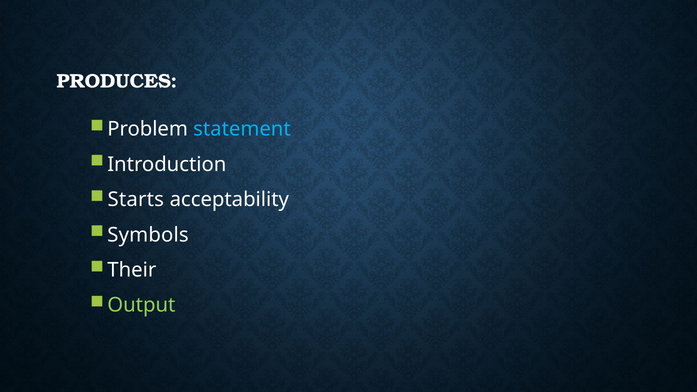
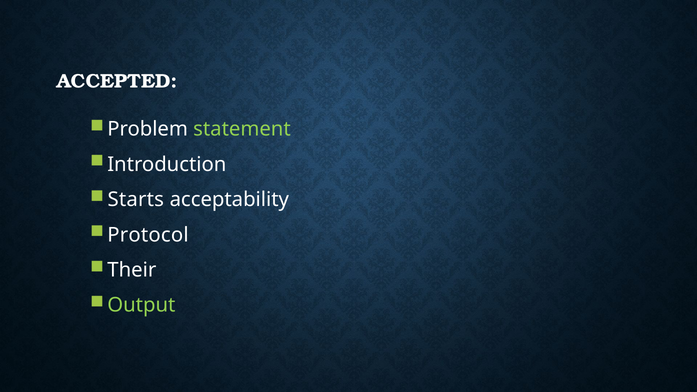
PRODUCES: PRODUCES -> ACCEPTED (117, 81)
statement colour: light blue -> light green (242, 129)
Symbols: Symbols -> Protocol (148, 235)
